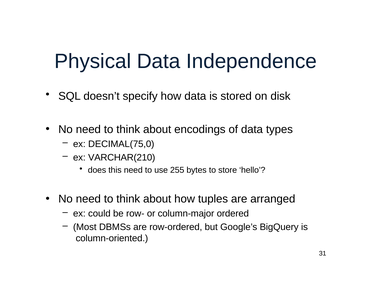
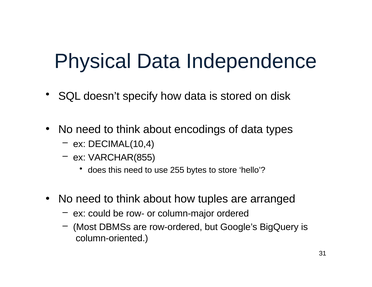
DECIMAL(75,0: DECIMAL(75,0 -> DECIMAL(10,4 (121, 144)
VARCHAR(210: VARCHAR(210 -> VARCHAR(855 (122, 158)
